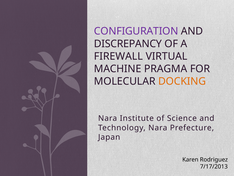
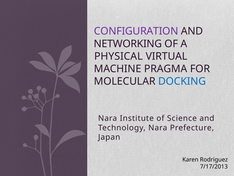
DISCREPANCY: DISCREPANCY -> NETWORKING (128, 44)
FIREWALL: FIREWALL -> PHYSICAL (118, 56)
DOCKING colour: orange -> blue (182, 81)
